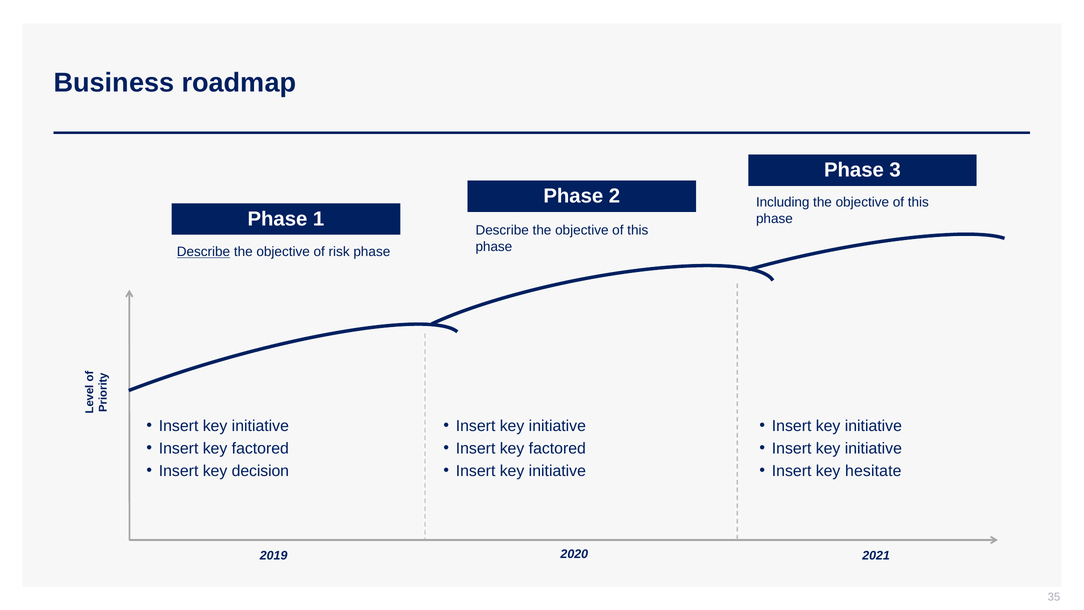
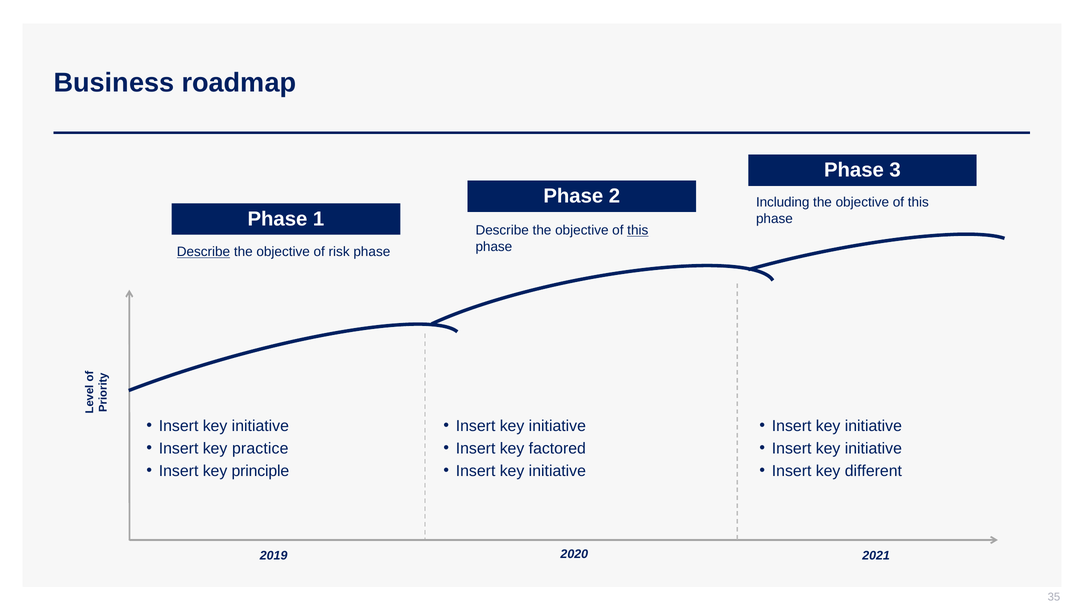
this underline: none -> present (638, 230)
factored: factored -> practice (260, 448)
decision: decision -> principle (260, 471)
hesitate: hesitate -> different (873, 471)
